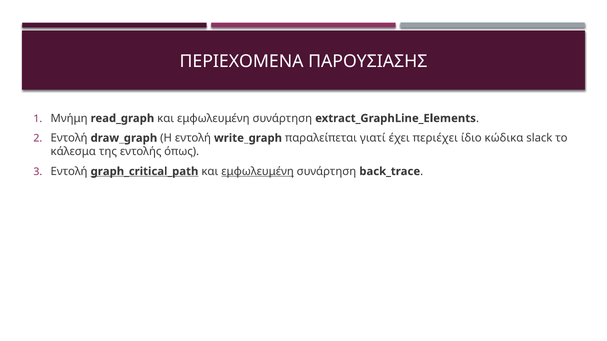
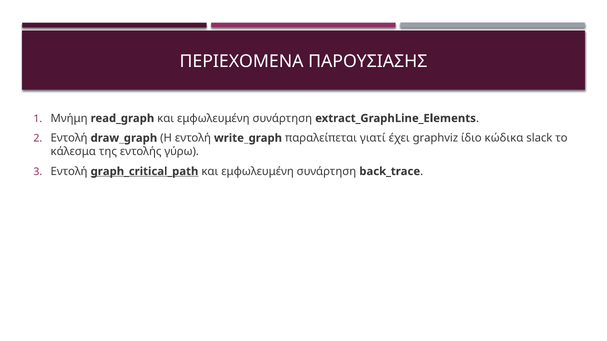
περιέχει: περιέχει -> graphviz (435, 138)
όπως: όπως -> γύρω (182, 152)
εμφωλευμένη underline: present -> none (258, 172)
